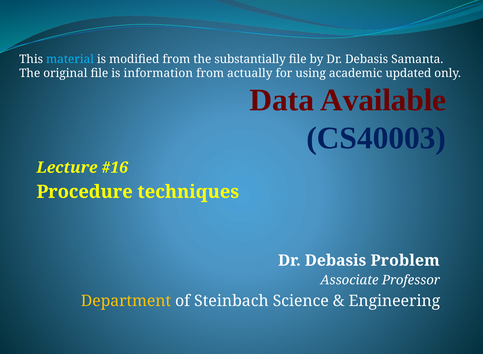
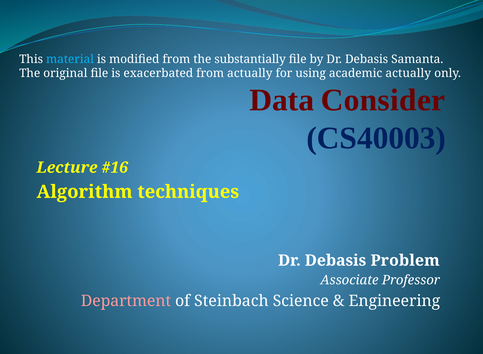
information: information -> exacerbated (158, 73)
academic updated: updated -> actually (408, 73)
Available: Available -> Consider (383, 100)
Procedure: Procedure -> Algorithm (85, 192)
Department colour: yellow -> pink (126, 301)
